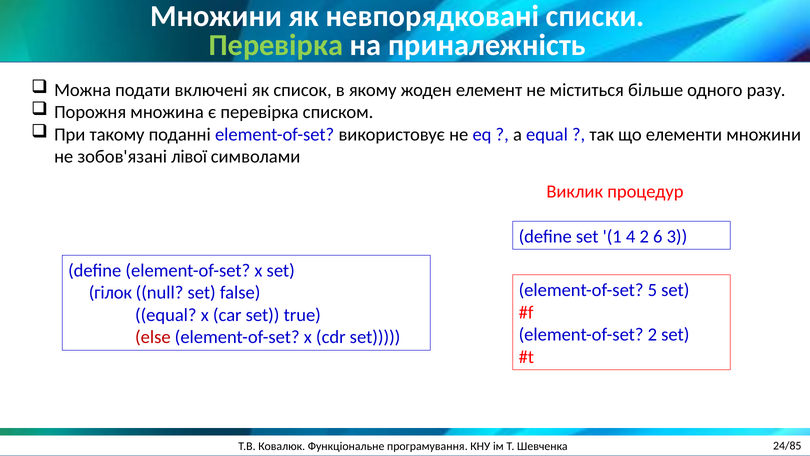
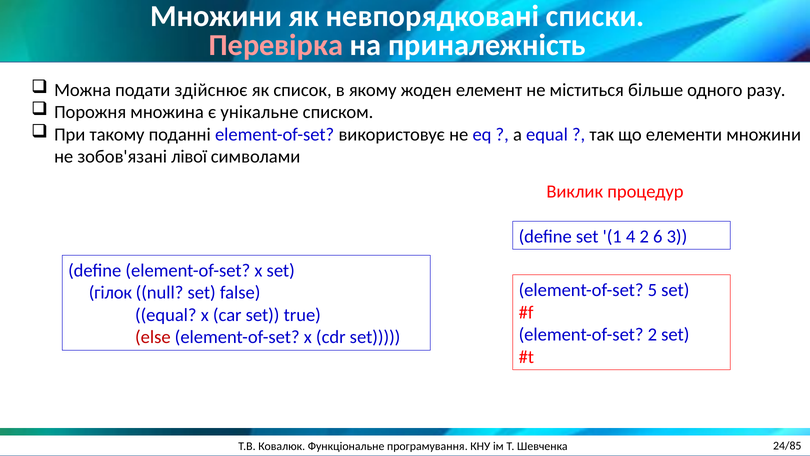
Перевірка colour: light green -> pink (276, 45)
включені: включені -> здійснює (211, 90)
є перевірка: перевірка -> унікальне (259, 112)
